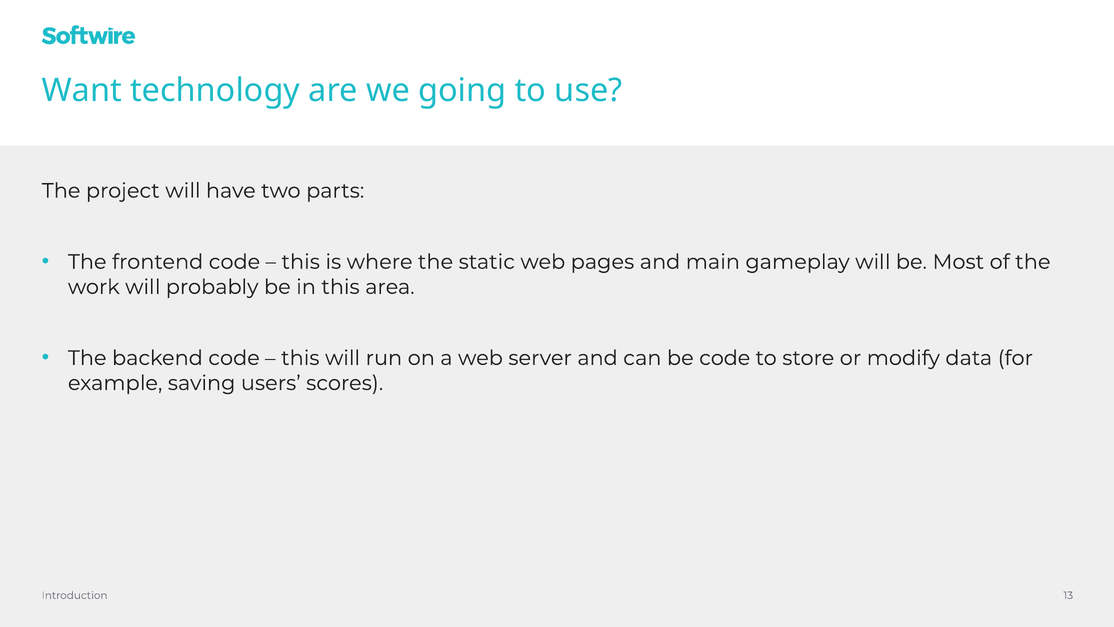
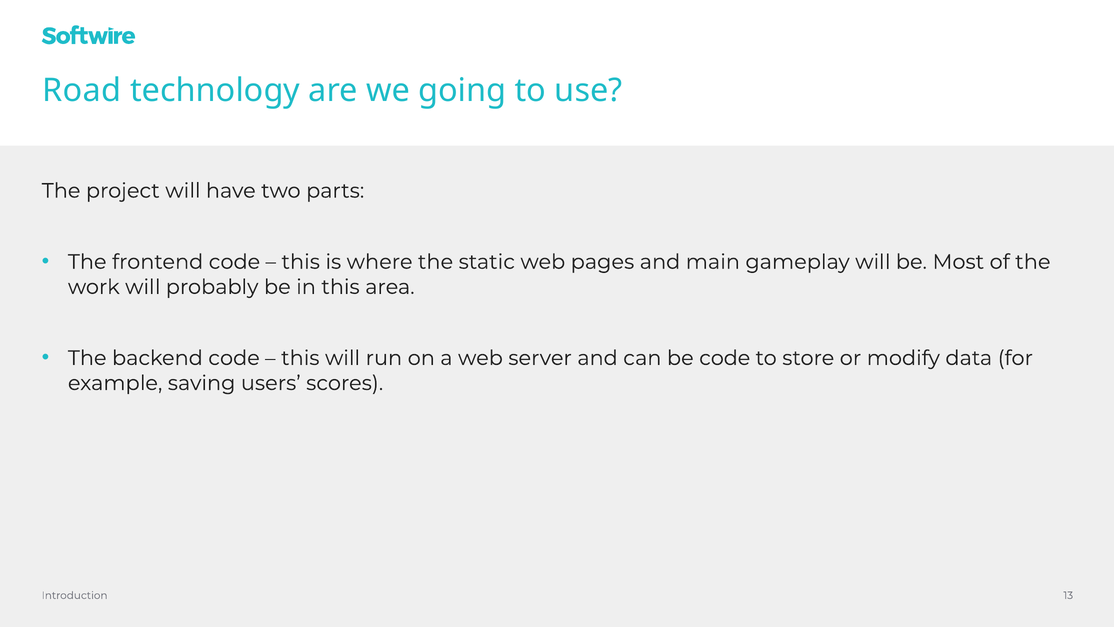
Want: Want -> Road (82, 91)
